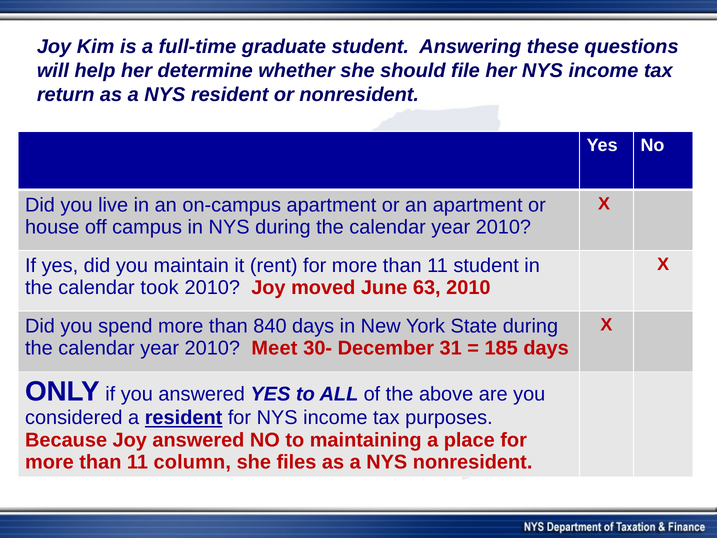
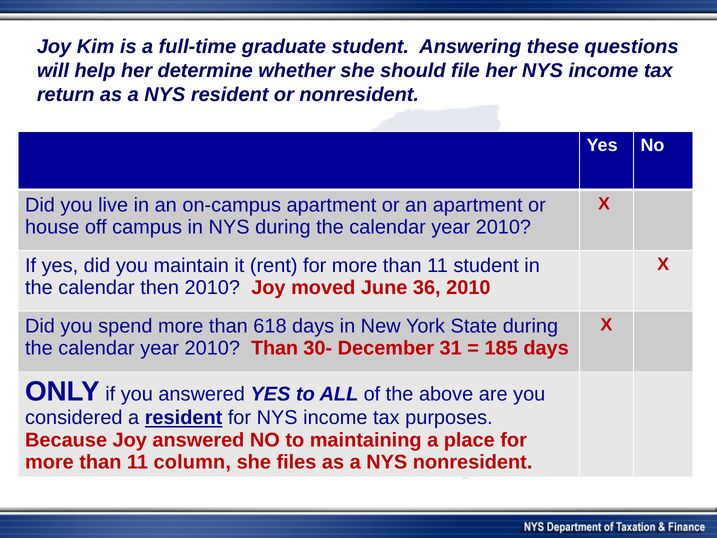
took: took -> then (160, 288)
63: 63 -> 36 (427, 288)
840: 840 -> 618 (270, 326)
2010 Meet: Meet -> Than (275, 348)
